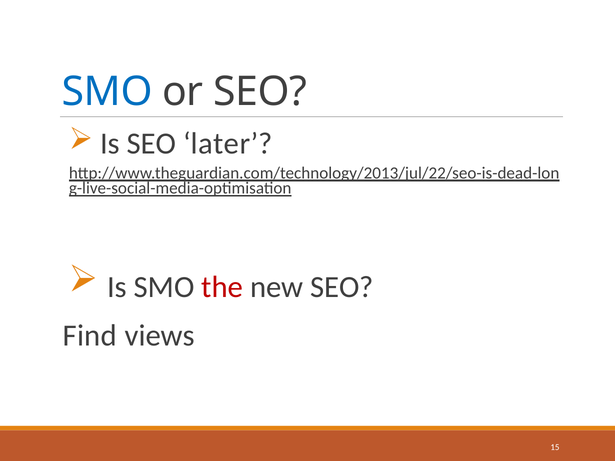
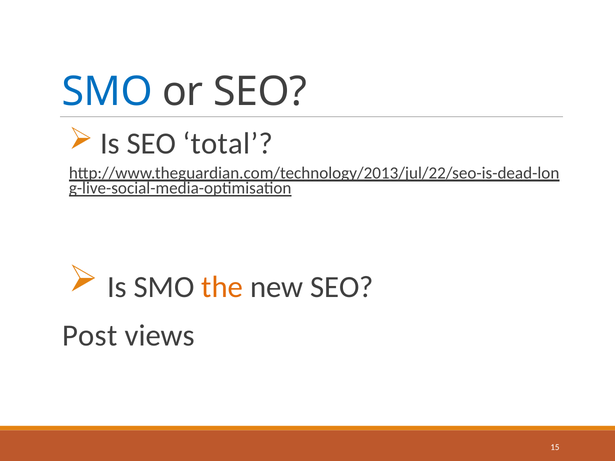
later: later -> total (228, 144)
the colour: red -> orange (222, 287)
Find: Find -> Post (90, 336)
